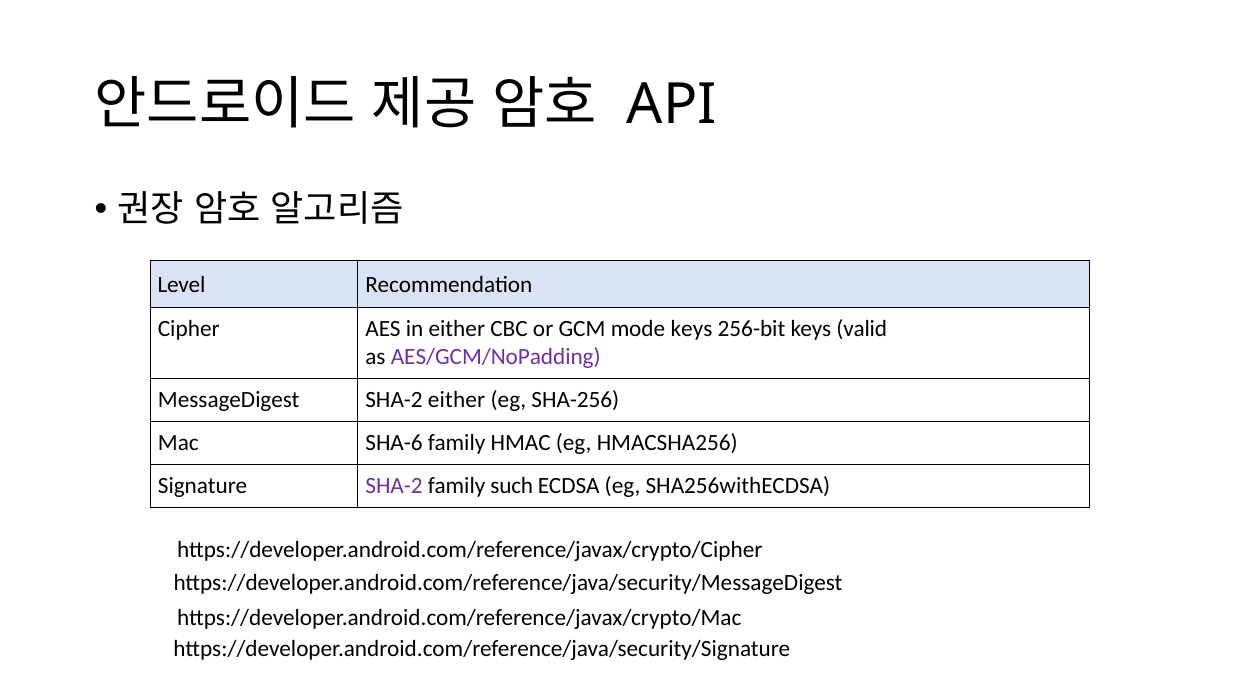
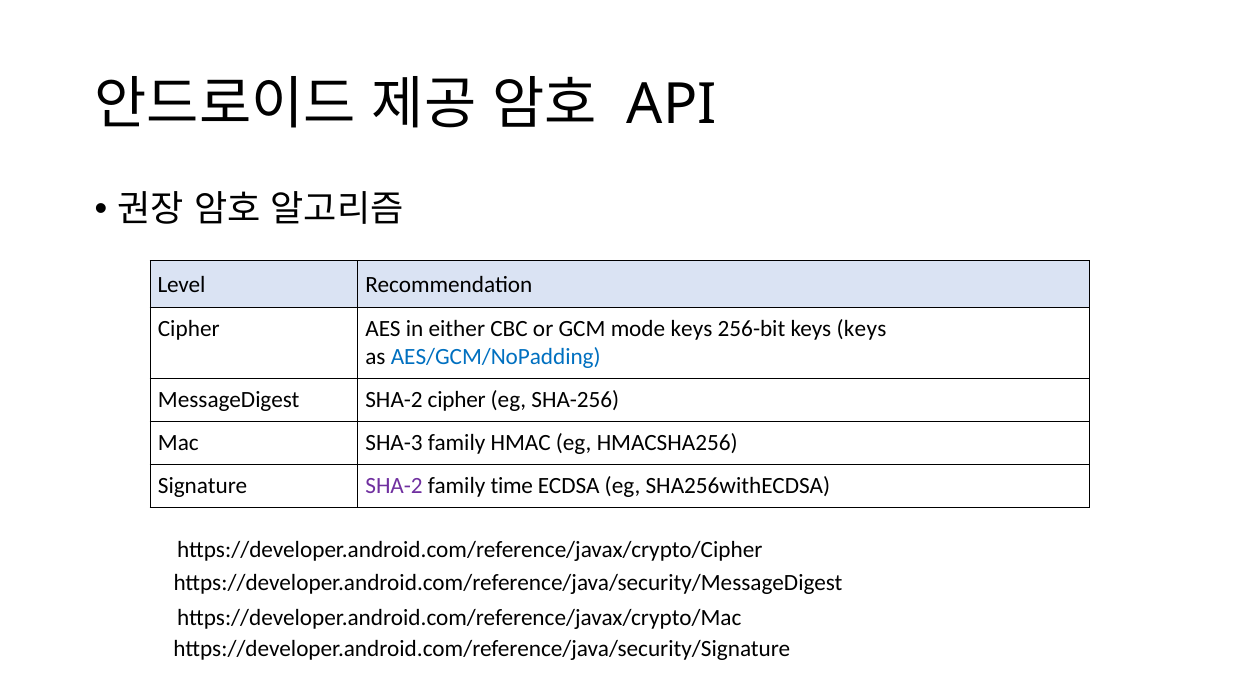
keys valid: valid -> keys (862, 328)
AES/GCM/NoPadding colour: purple -> blue (496, 357)
SHA-2 either: either -> cipher (457, 400)
SHA-6: SHA-6 -> SHA-3 (394, 443)
such: such -> time (512, 485)
